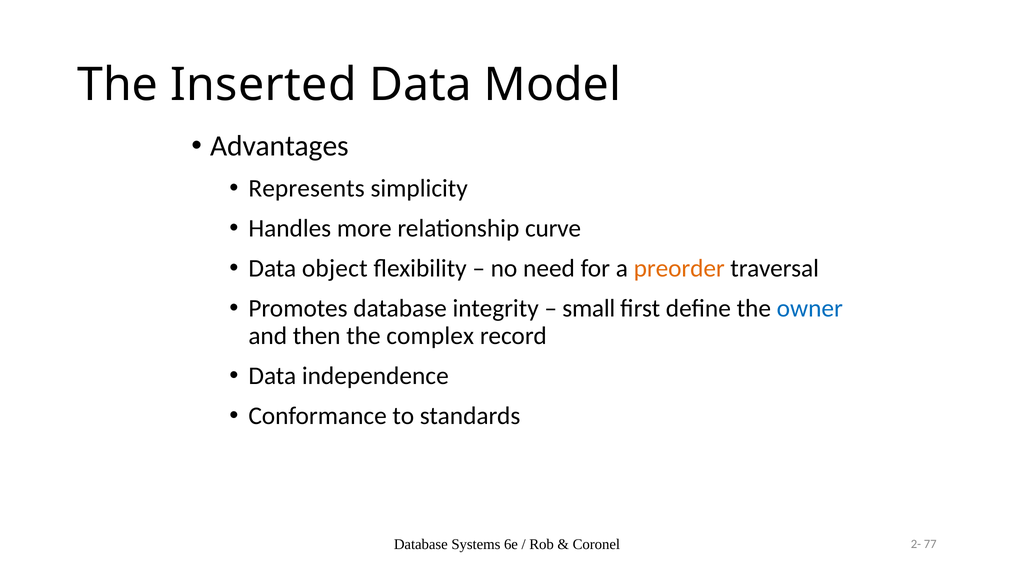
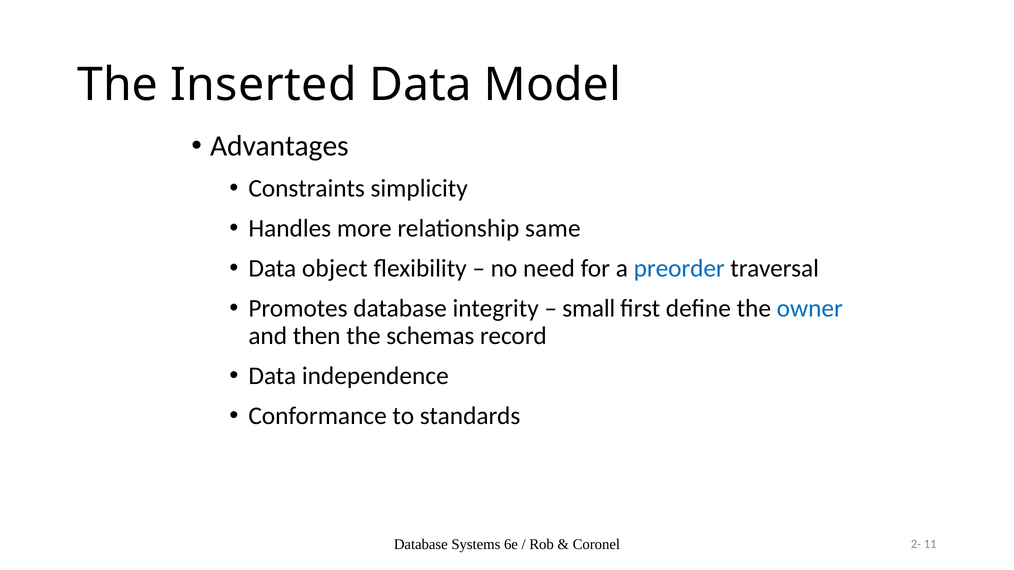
Represents: Represents -> Constraints (307, 189)
curve: curve -> same (553, 229)
preorder colour: orange -> blue (679, 269)
complex: complex -> schemas (430, 336)
77: 77 -> 11 (930, 545)
